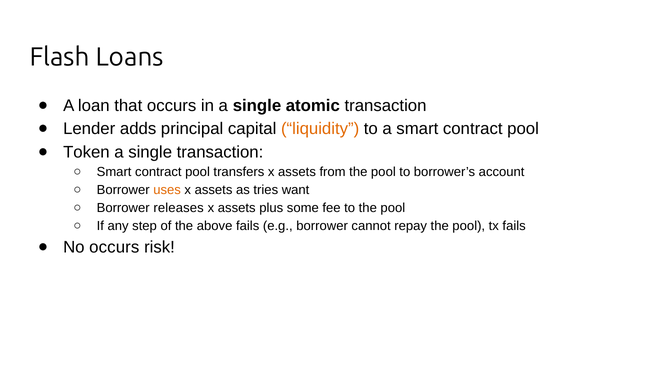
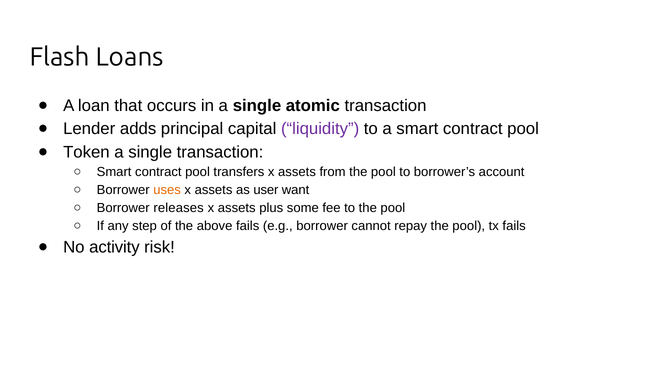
liquidity colour: orange -> purple (320, 129)
tries: tries -> user (266, 190)
No occurs: occurs -> activity (114, 247)
